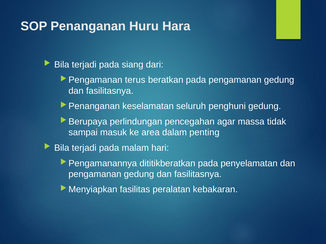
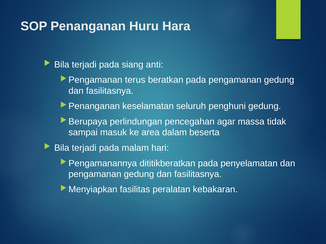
dari: dari -> anti (155, 65)
penting: penting -> beserta (204, 133)
